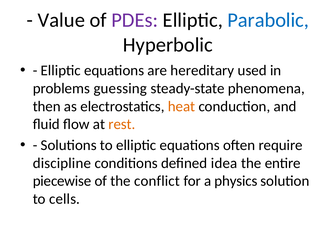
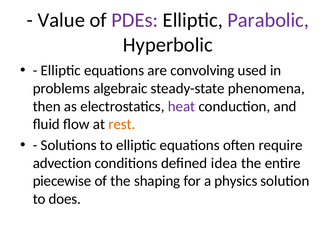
Parabolic colour: blue -> purple (268, 20)
hereditary: hereditary -> convolving (202, 70)
guessing: guessing -> algebraic (120, 88)
heat colour: orange -> purple (182, 106)
discipline: discipline -> advection (62, 163)
conflict: conflict -> shaping (157, 181)
cells: cells -> does (65, 199)
